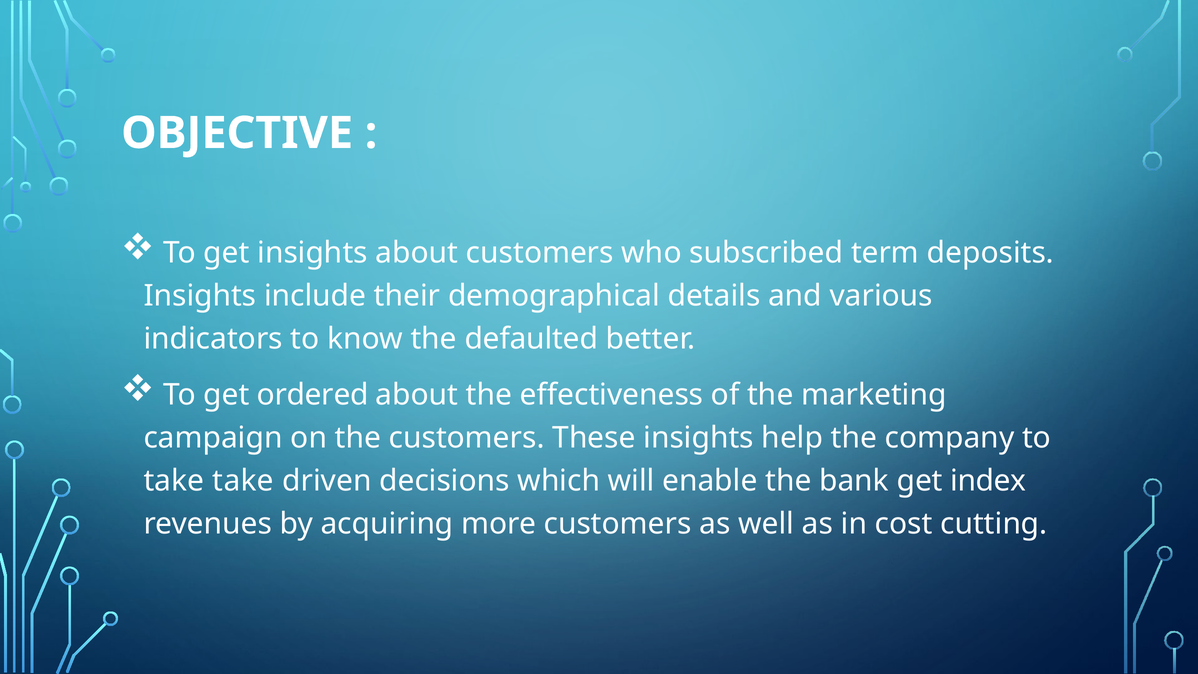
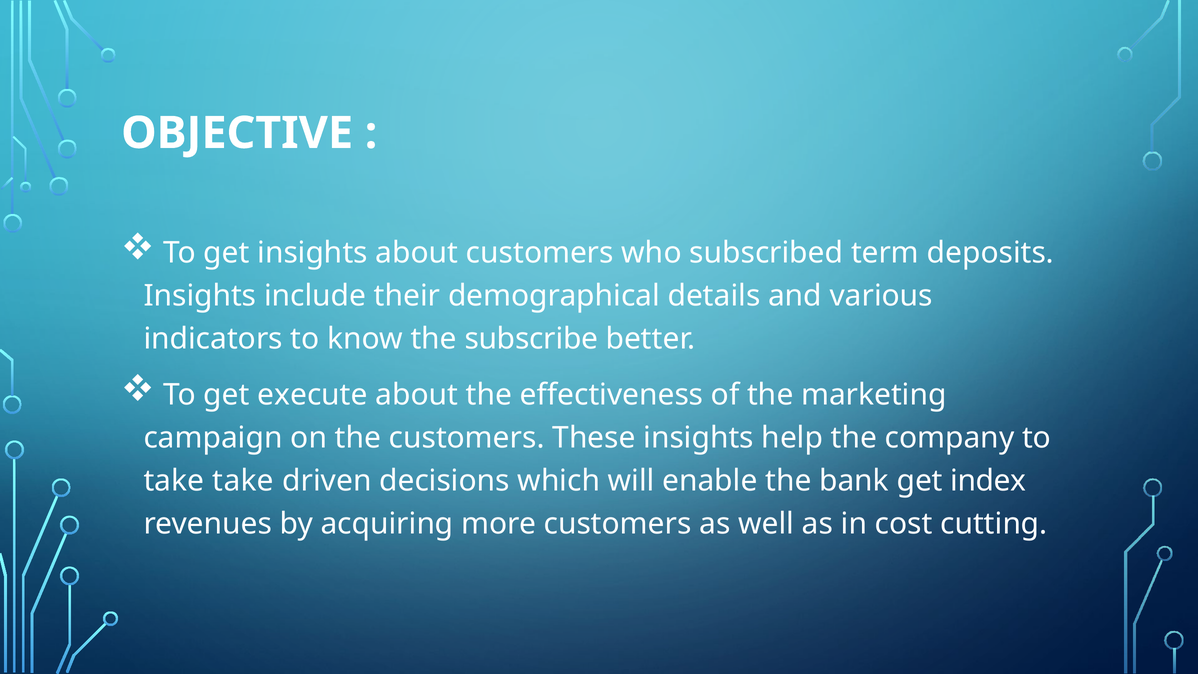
defaulted: defaulted -> subscribe (531, 339)
ordered: ordered -> execute (313, 395)
